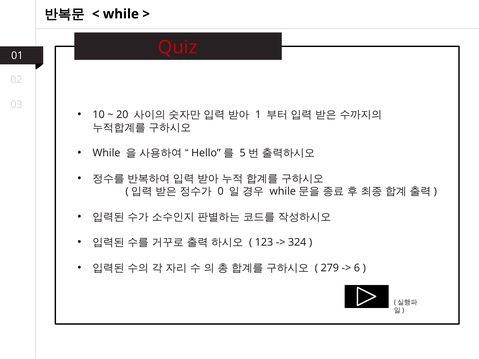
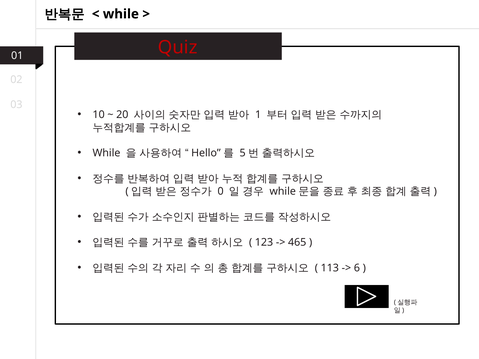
324: 324 -> 465 (297, 243)
279: 279 -> 113 (330, 268)
